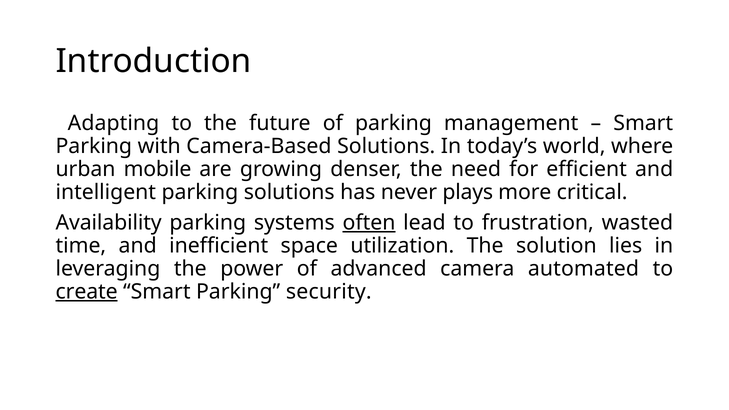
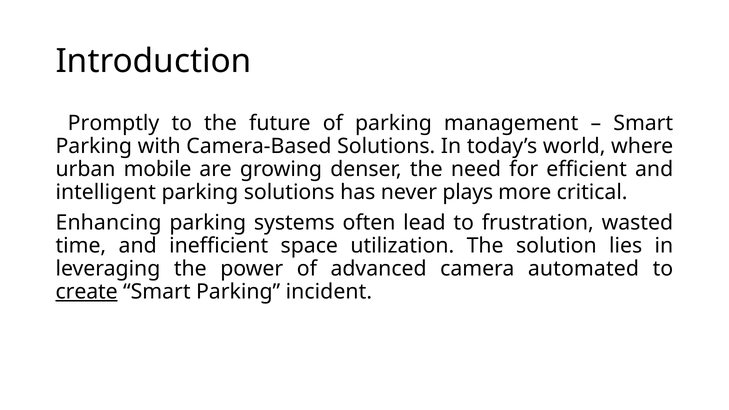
Adapting: Adapting -> Promptly (114, 123)
Availability: Availability -> Enhancing (109, 223)
often underline: present -> none (369, 223)
security: security -> incident (329, 292)
